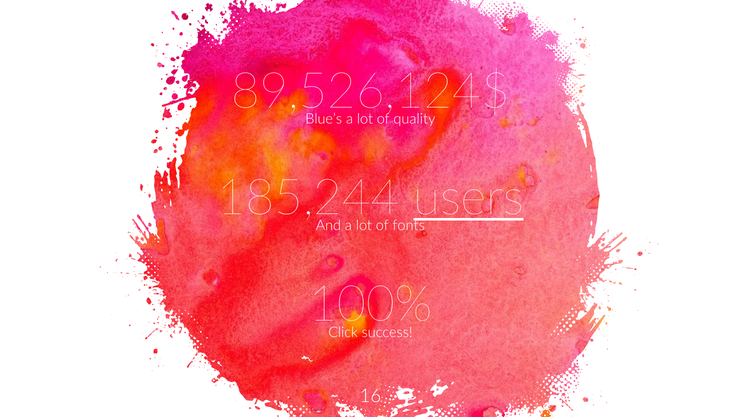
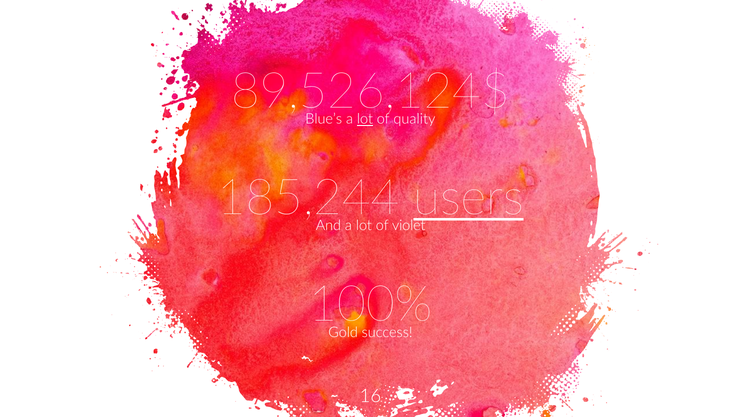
lot underline: none -> present (365, 119)
fonts: fonts -> violet (409, 226)
Click: Click -> Gold (343, 332)
